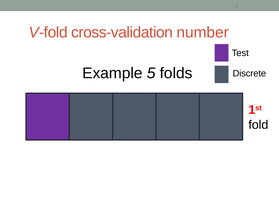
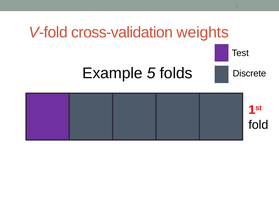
number: number -> weights (203, 32)
